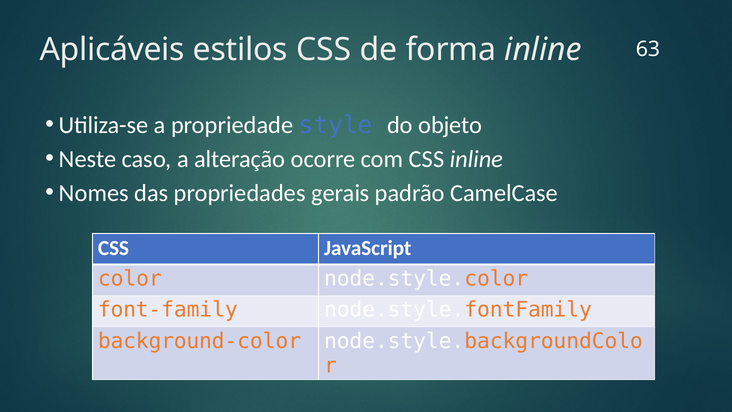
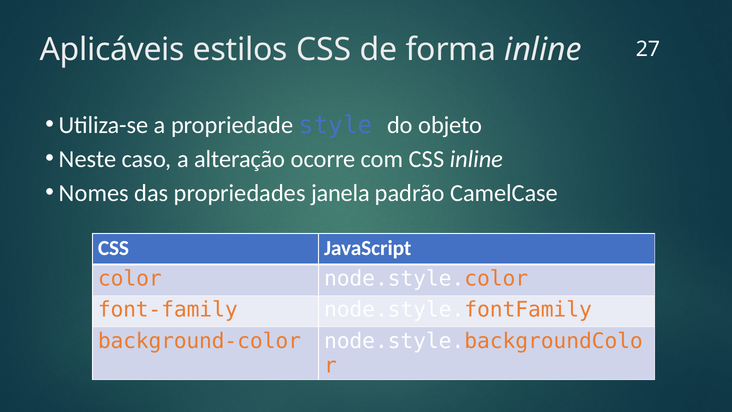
63: 63 -> 27 (648, 49)
gerais: gerais -> janela (340, 193)
